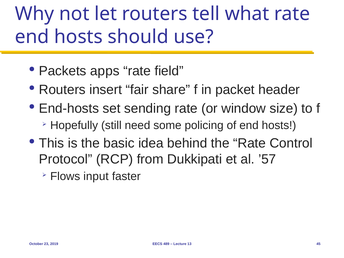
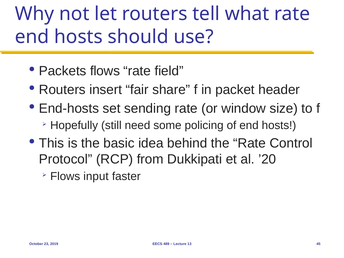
Packets apps: apps -> flows (105, 71)
’57: ’57 -> ’20 (267, 159)
